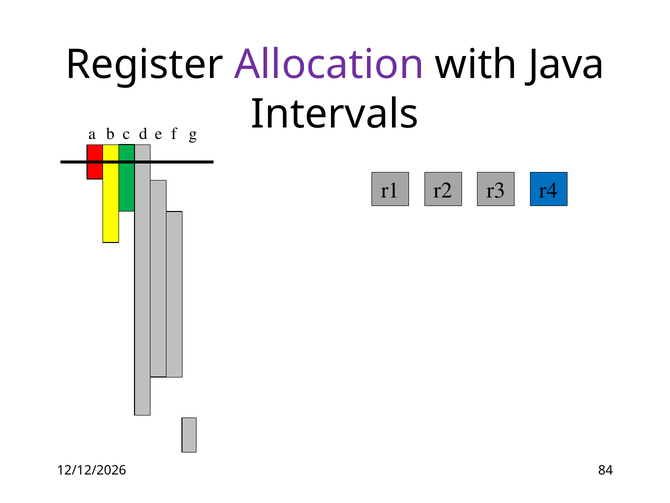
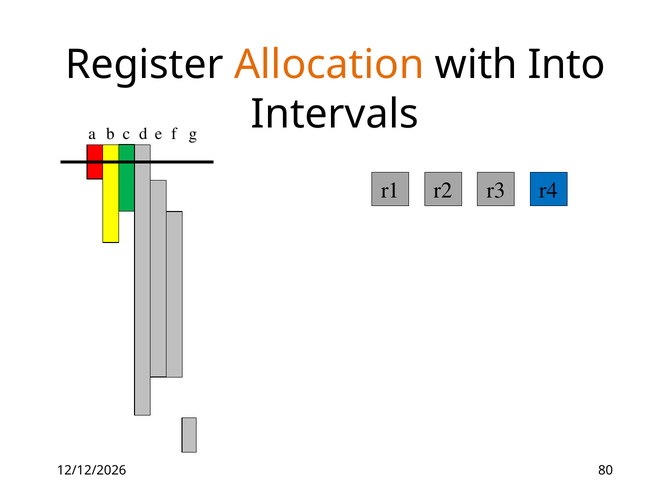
Allocation colour: purple -> orange (329, 65)
Java: Java -> Into (567, 65)
84: 84 -> 80 (606, 470)
